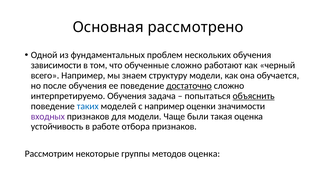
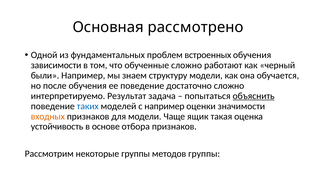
нескольких: нескольких -> встроенных (208, 55)
всего: всего -> были (45, 75)
достаточно underline: present -> none (189, 86)
интерпретируемо Обучения: Обучения -> Результат (127, 96)
входных colour: purple -> orange (48, 116)
были: были -> ящик (198, 116)
работе: работе -> основе (106, 126)
методов оценка: оценка -> группы (204, 154)
